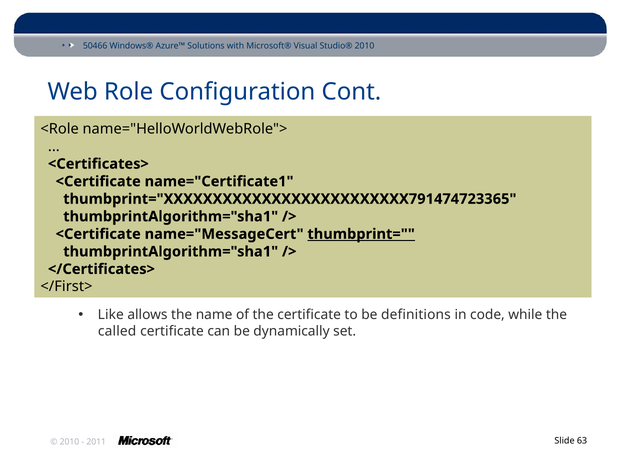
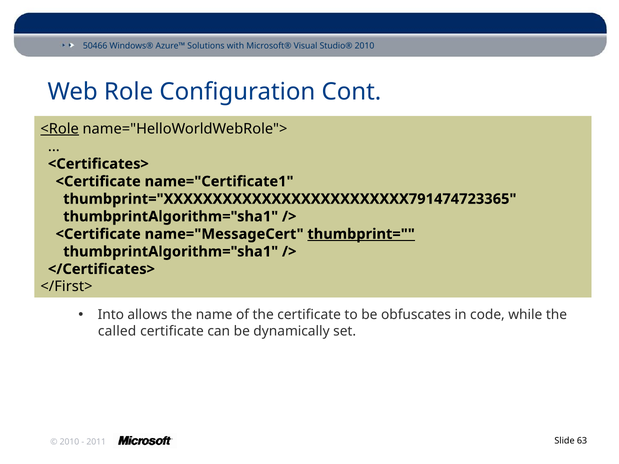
<Role underline: none -> present (60, 129)
Like: Like -> Into (111, 315)
definitions: definitions -> obfuscates (416, 315)
